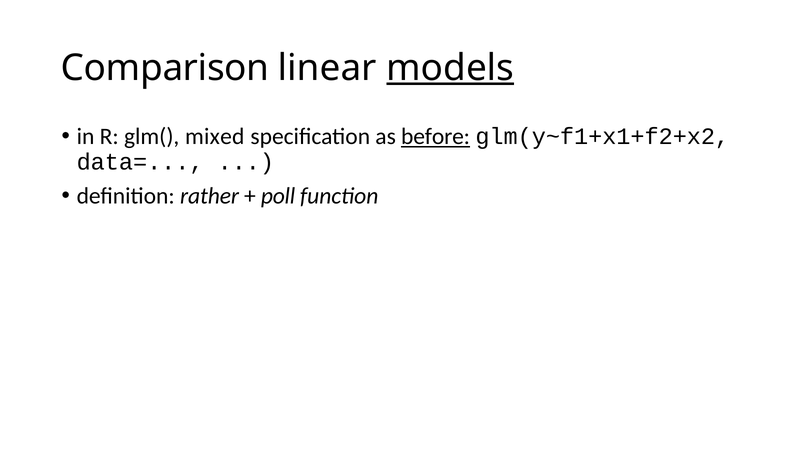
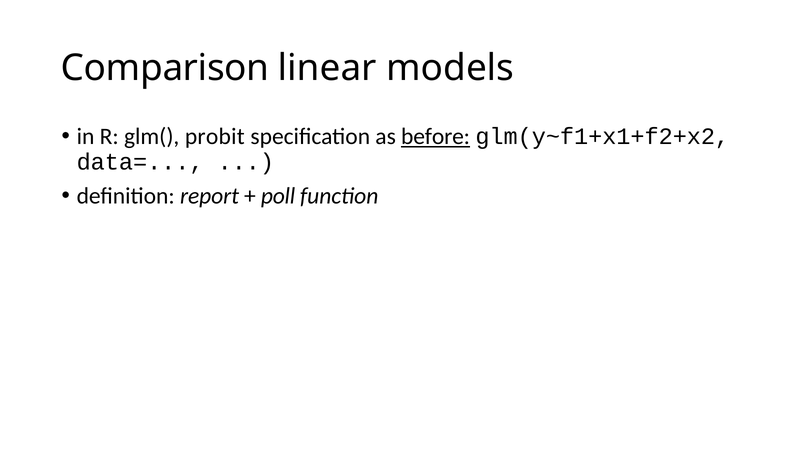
models underline: present -> none (450, 68)
mixed: mixed -> probit (215, 136)
rather: rather -> report (210, 196)
